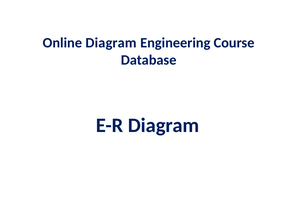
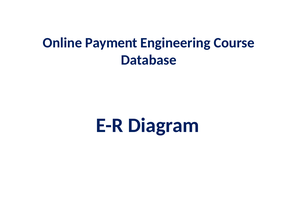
Online Diagram: Diagram -> Payment (111, 43)
